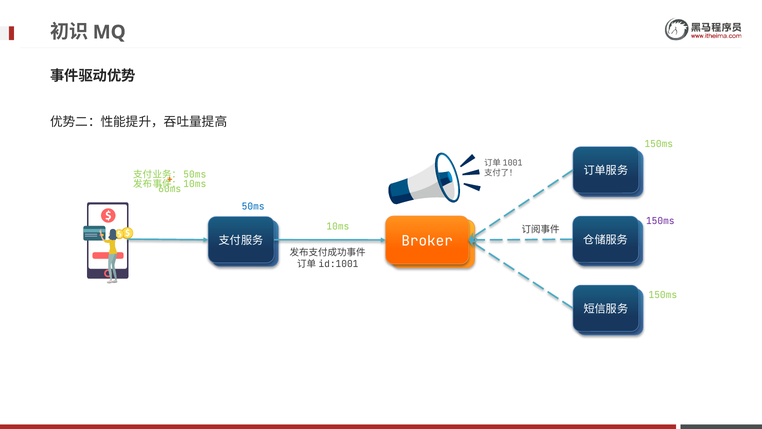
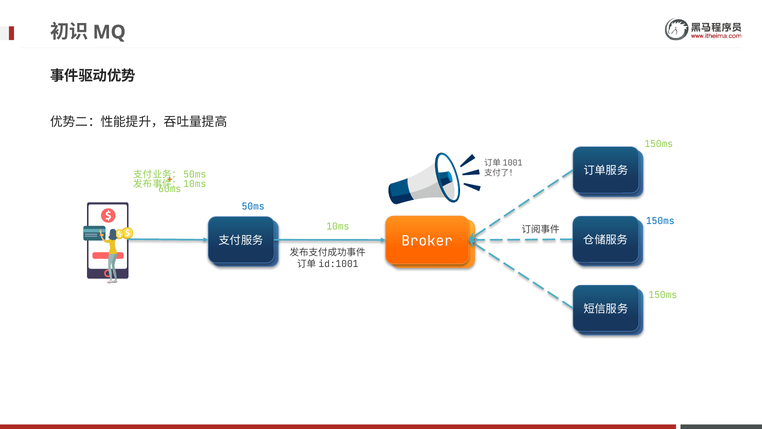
150ms colour: purple -> blue (660, 221)
